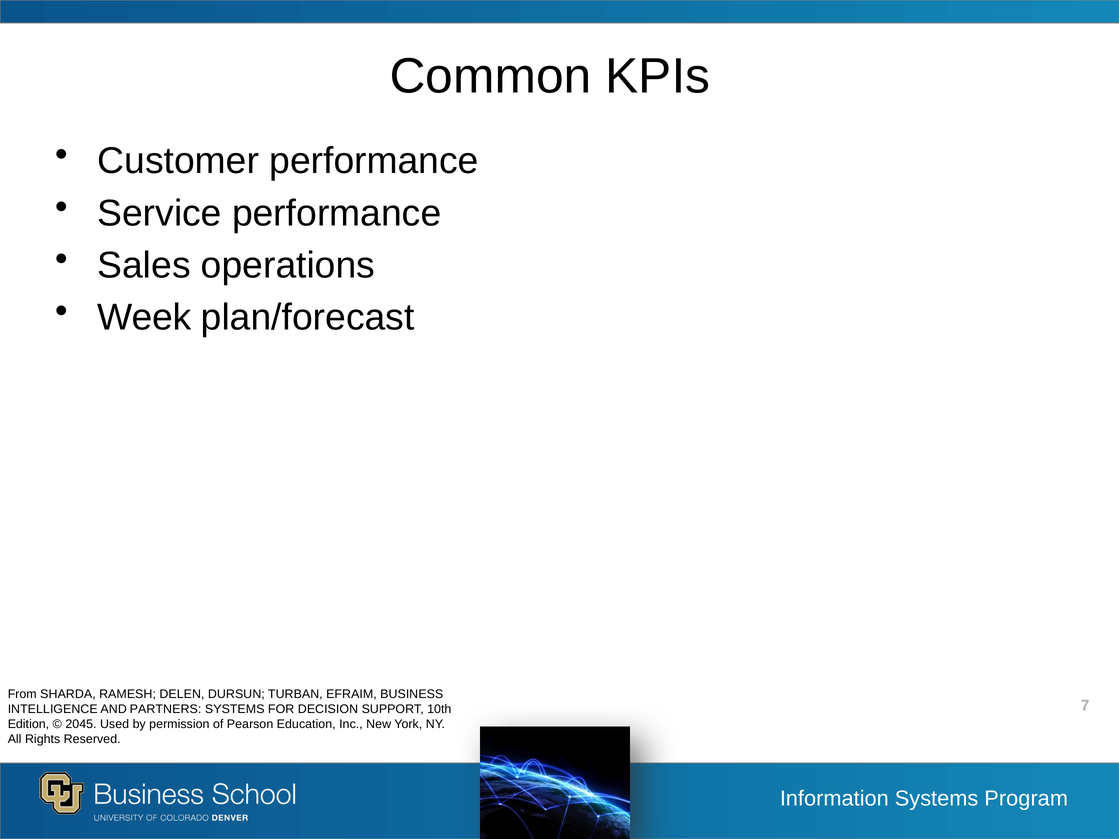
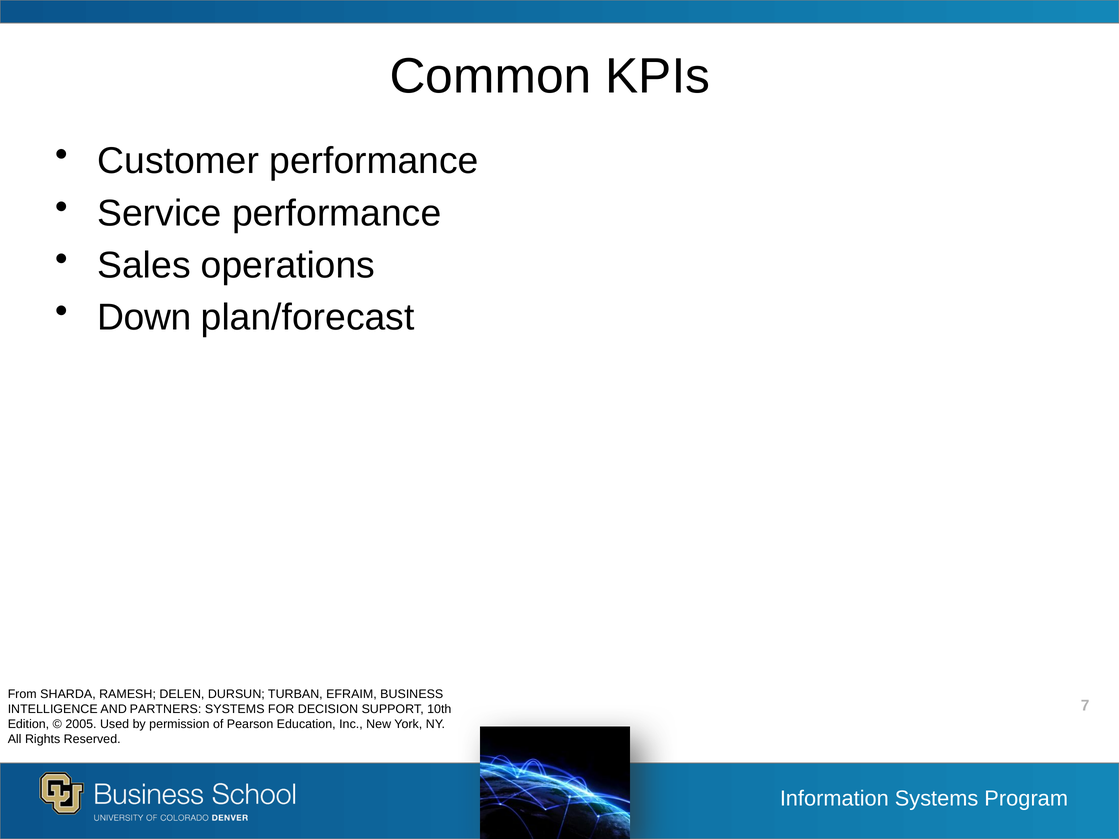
Week: Week -> Down (144, 318)
2045: 2045 -> 2005 (81, 724)
